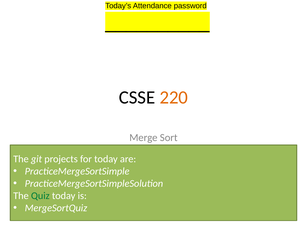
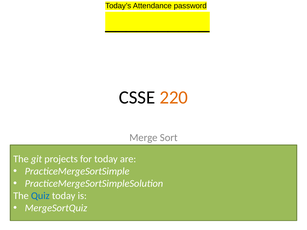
Quiz colour: green -> blue (40, 196)
